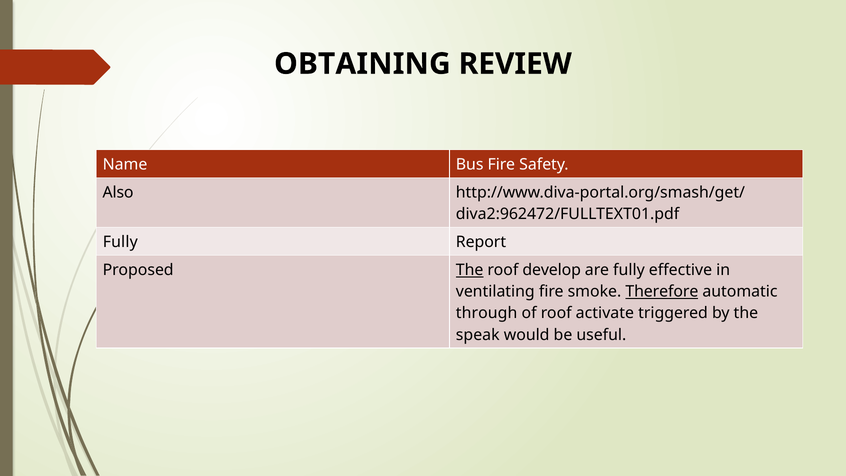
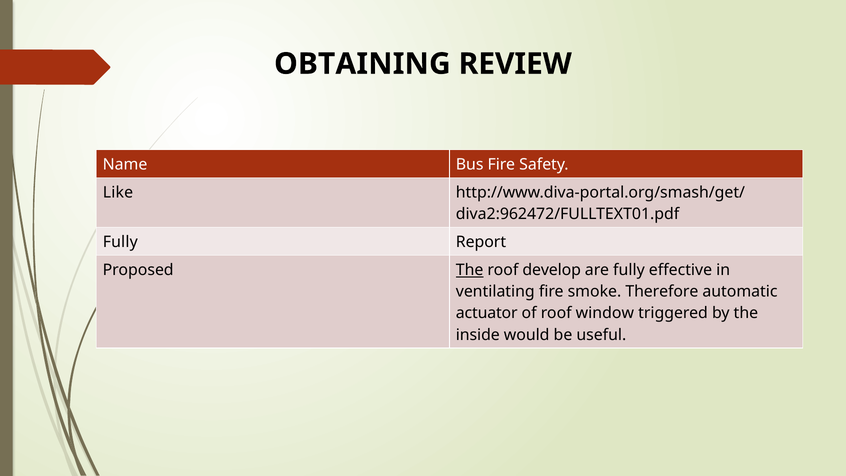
Also: Also -> Like (118, 193)
Therefore underline: present -> none (662, 292)
through: through -> actuator (487, 313)
activate: activate -> window (605, 313)
speak: speak -> inside (478, 335)
